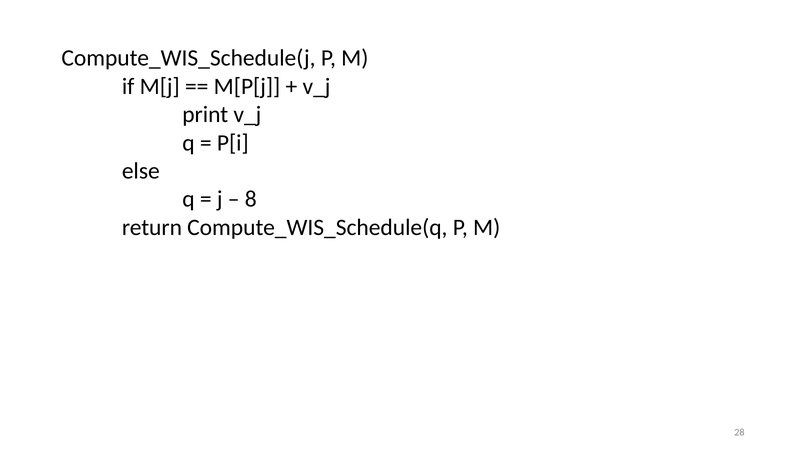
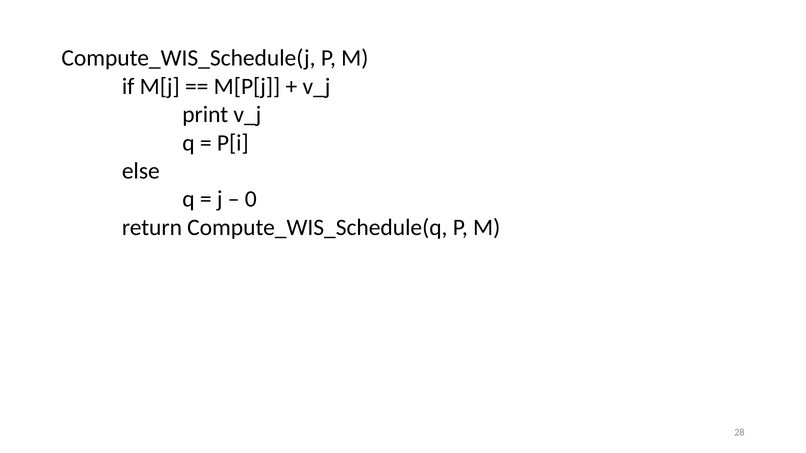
8: 8 -> 0 (251, 199)
